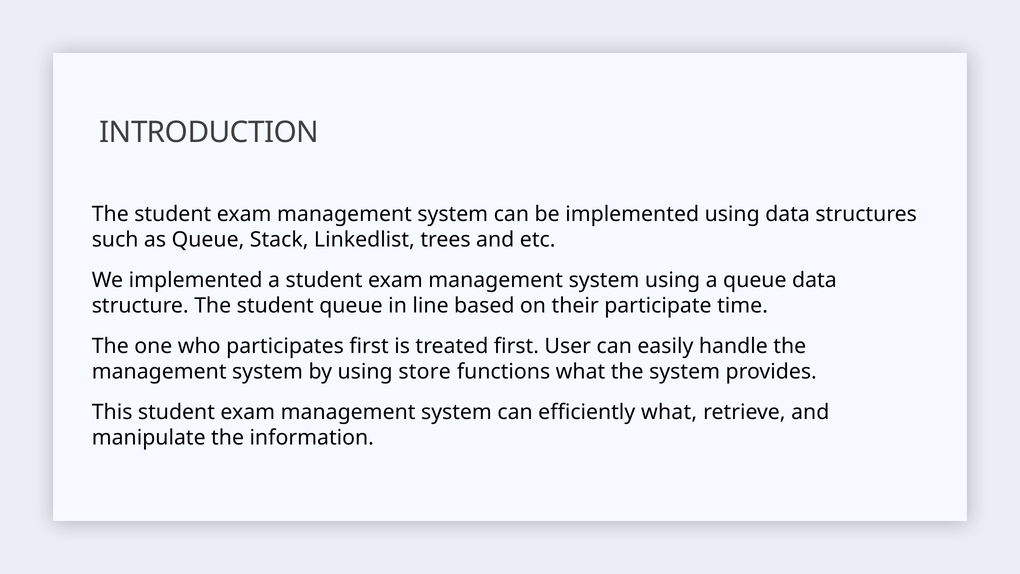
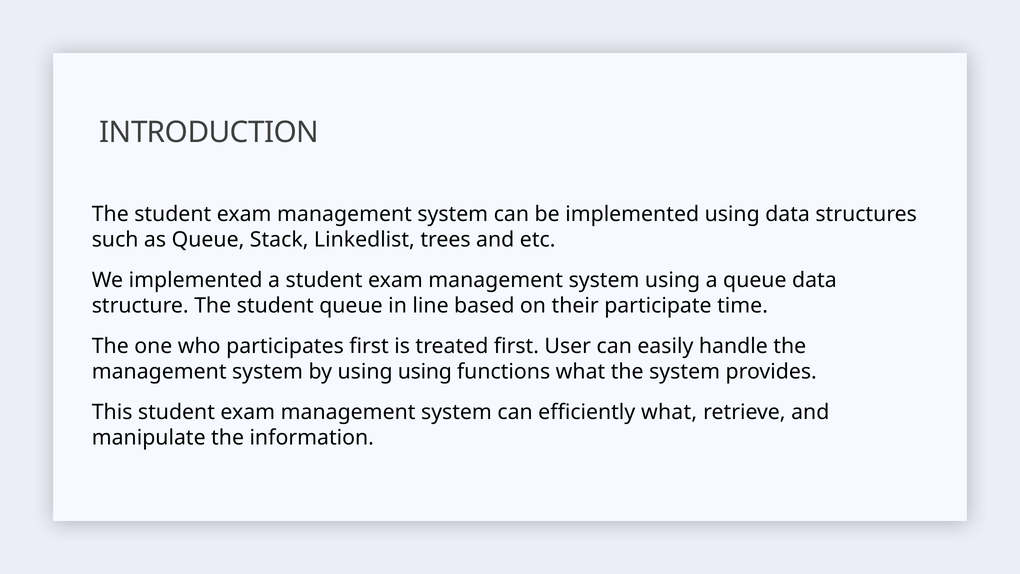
using store: store -> using (425, 372)
